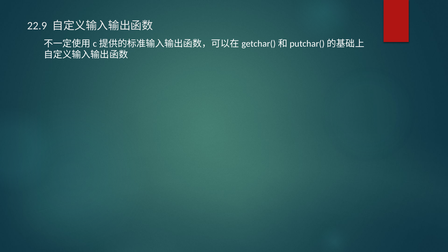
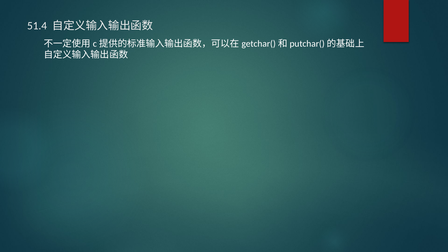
22.9: 22.9 -> 51.4 (37, 26)
